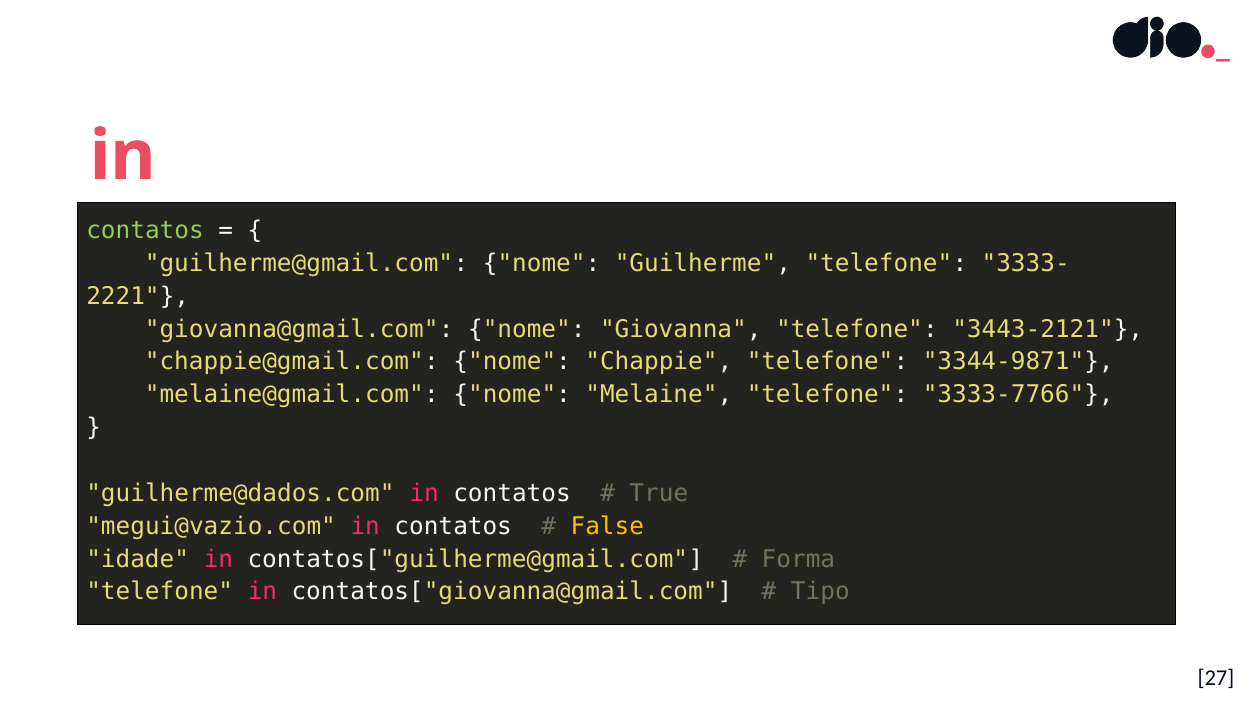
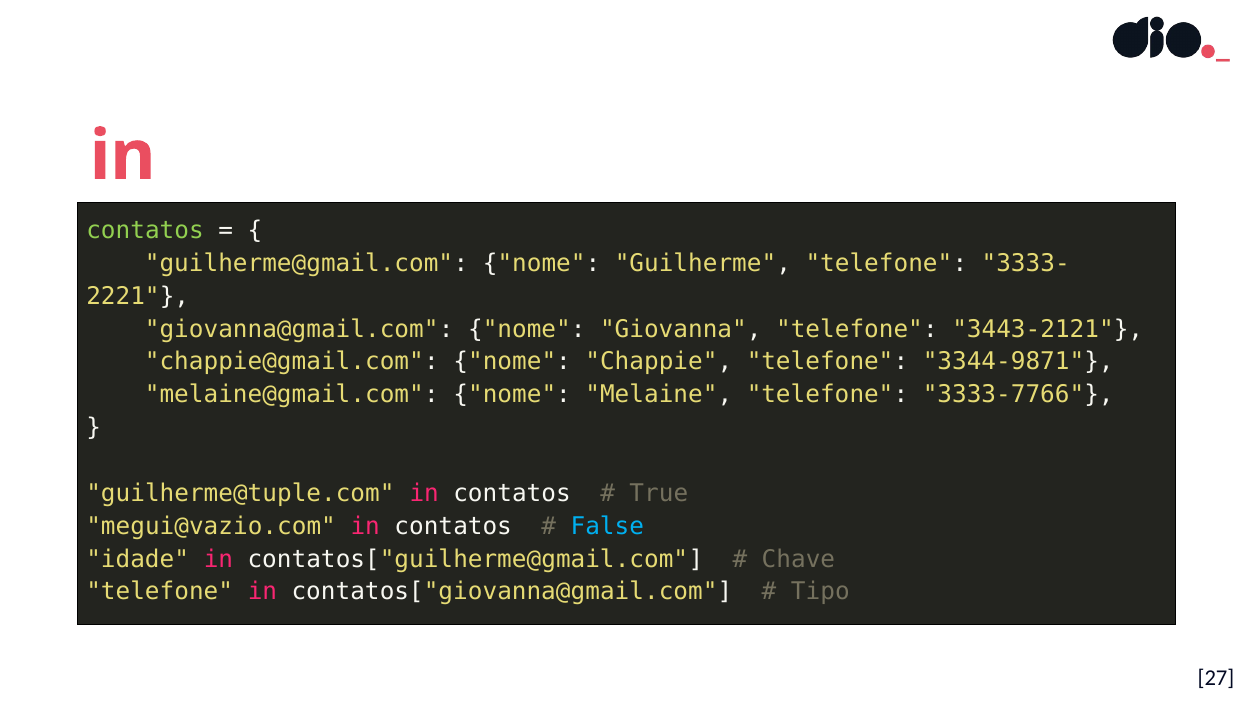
guilherme@dados.com: guilherme@dados.com -> guilherme@tuple.com (240, 494)
False colour: yellow -> light blue (607, 526)
Forma: Forma -> Chave (798, 559)
